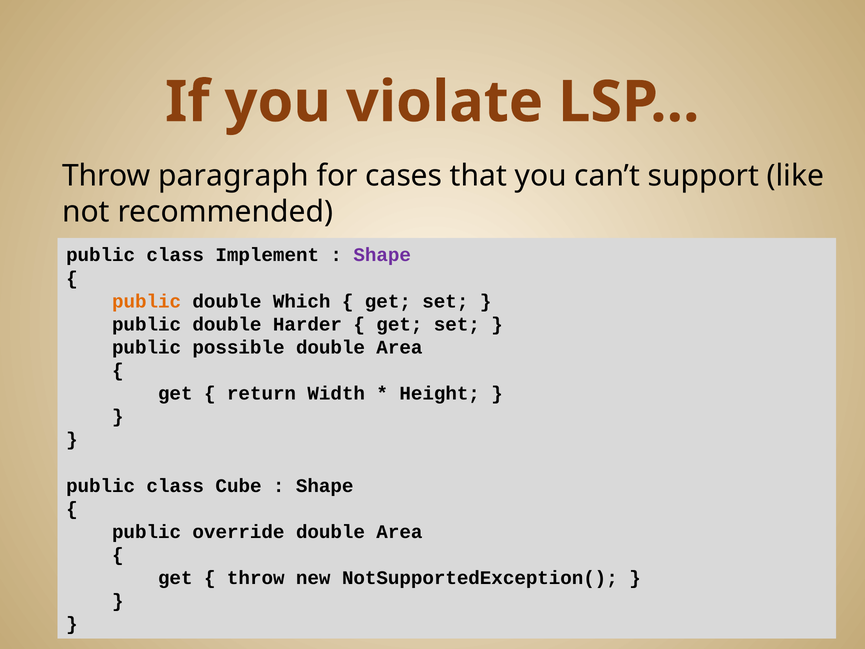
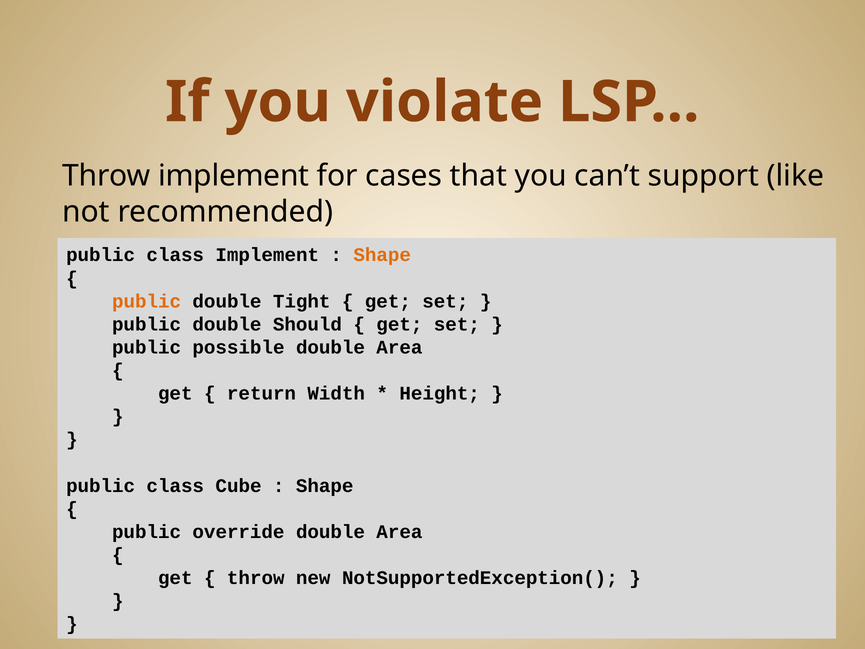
Throw paragraph: paragraph -> implement (234, 176)
Shape colour: purple -> orange (382, 255)
Which: Which -> Tight (302, 301)
Harder: Harder -> Should (307, 324)
